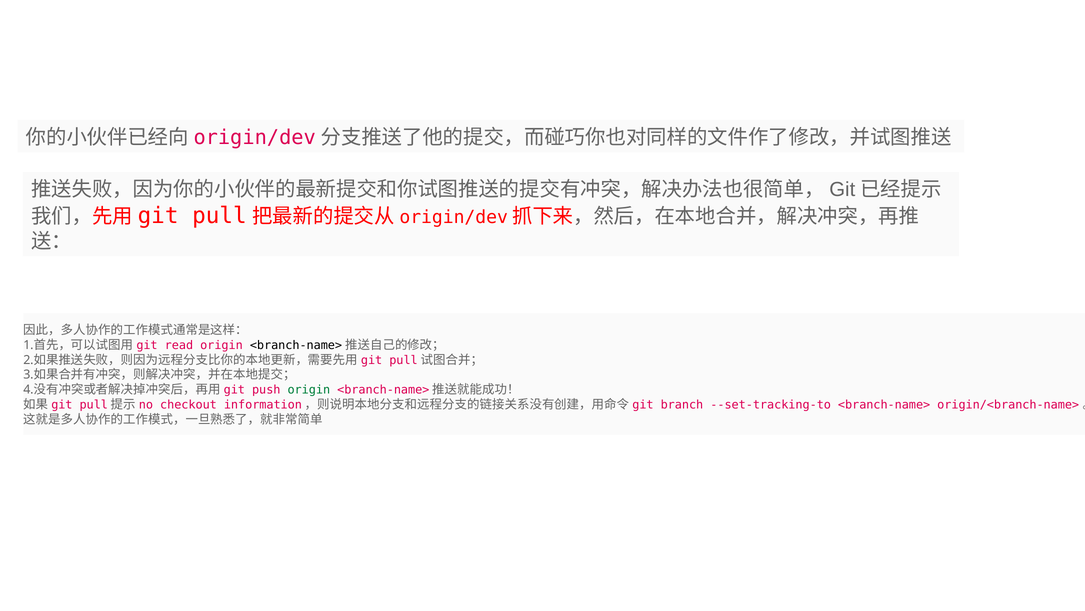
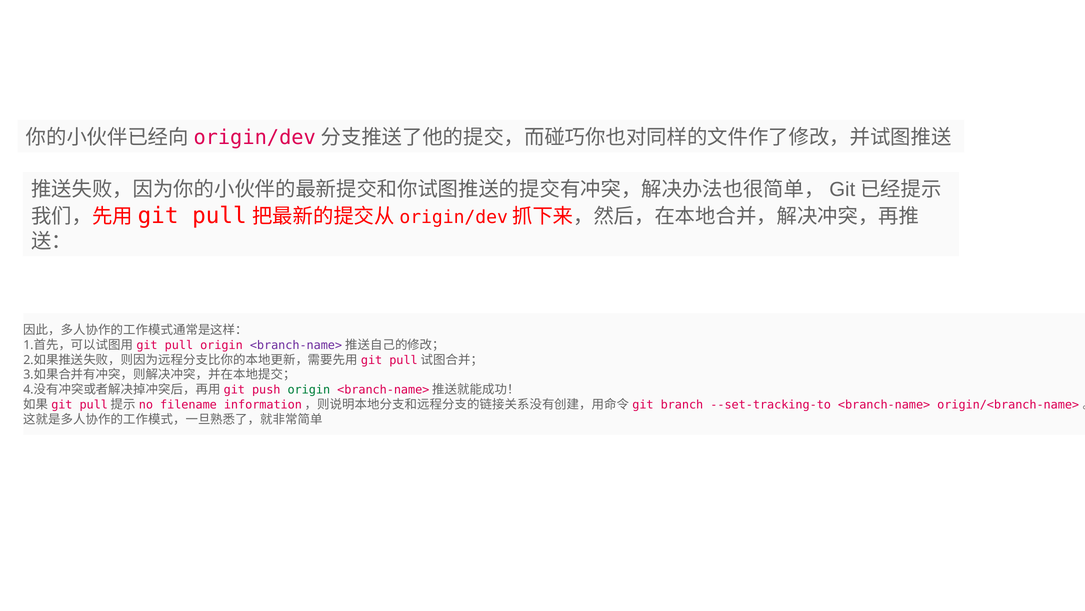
read: read -> pull (179, 345)
<branch-name> colour: black -> purple (296, 345)
checkout: checkout -> filename (188, 404)
